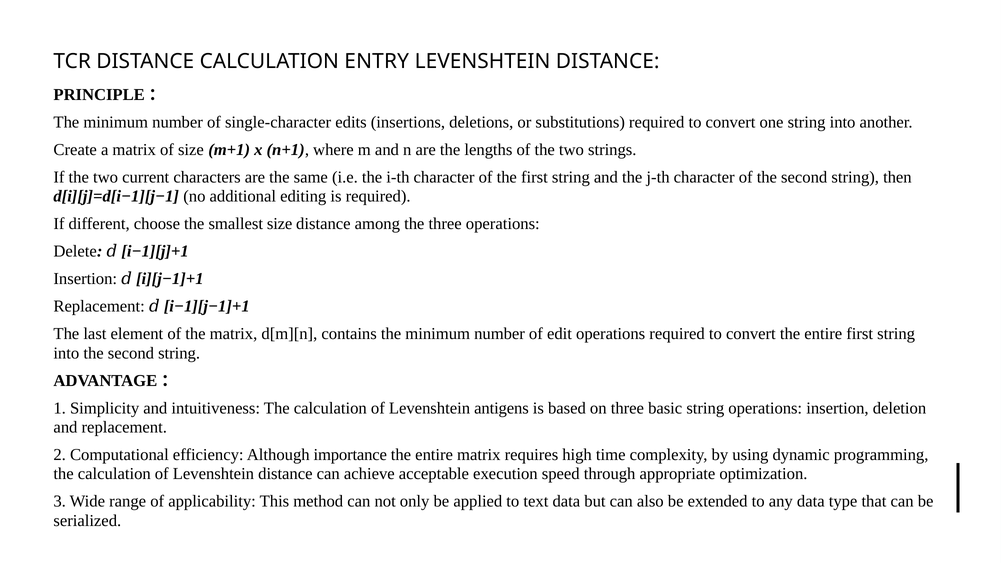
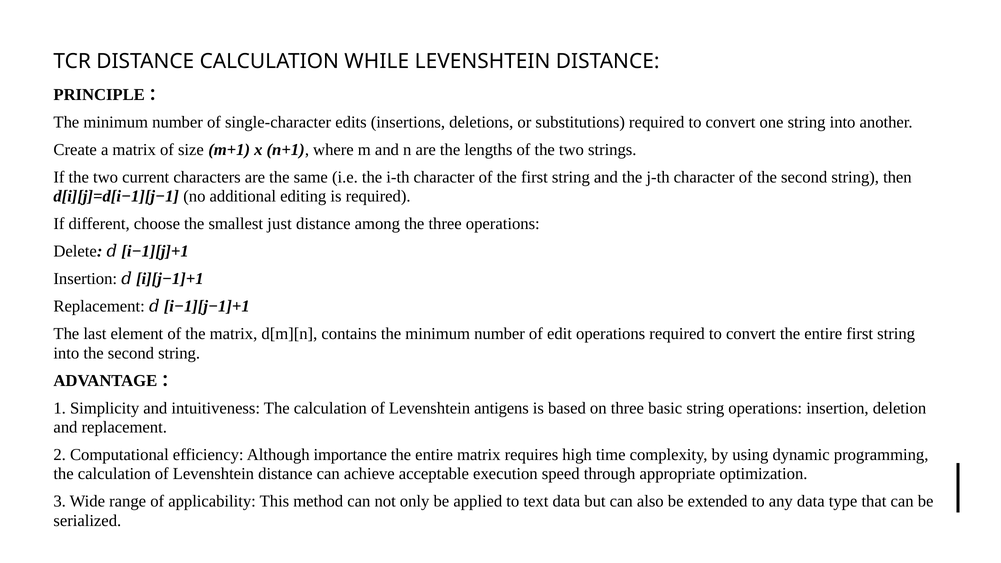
ENTRY: ENTRY -> WHILE (377, 61)
smallest size: size -> just (279, 224)
